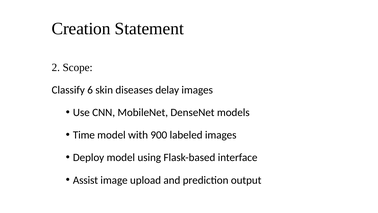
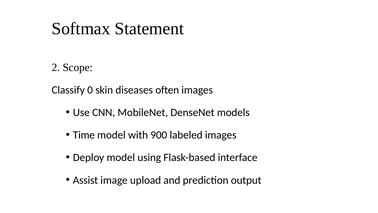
Creation: Creation -> Softmax (81, 29)
6: 6 -> 0 (90, 90)
delay: delay -> often (167, 90)
